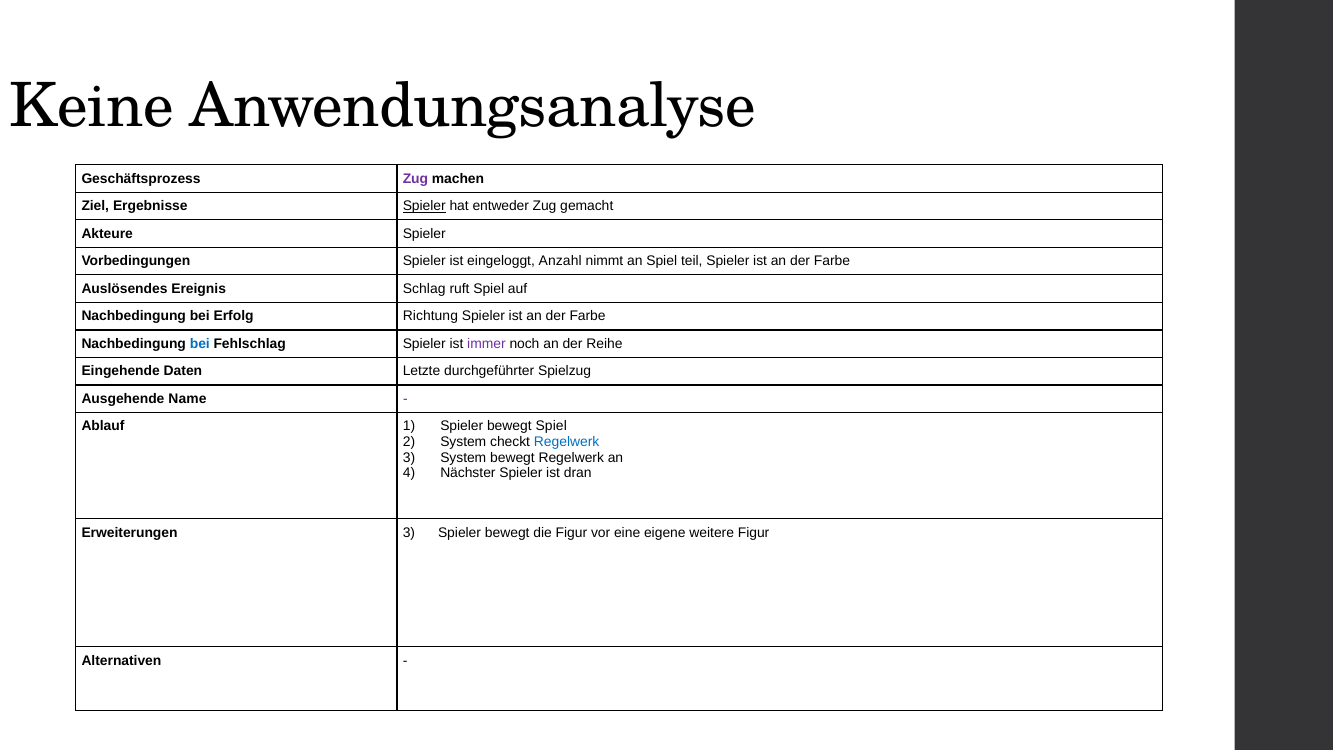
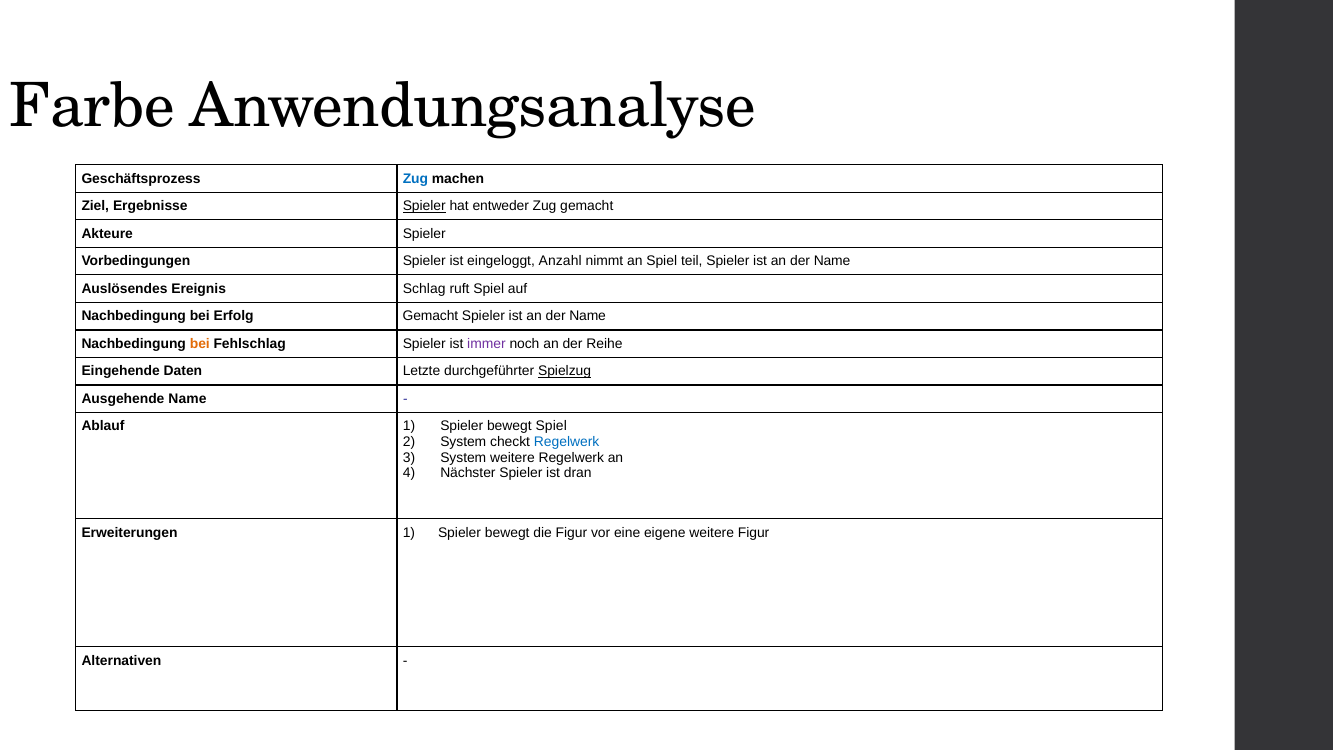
Keine: Keine -> Farbe (92, 107)
Zug colour: purple -> blue (415, 179)
Farbe: Farbe -> Name (832, 261)
Erfolg Richtung: Richtung -> Gemacht (430, 316)
Farbe: Farbe -> Name (588, 316)
bei colour: blue -> orange (200, 344)
Spielzug underline: none -> present (565, 371)
System bewegt: bewegt -> weitere (512, 457)
Erweiterungen 3: 3 -> 1 (409, 533)
